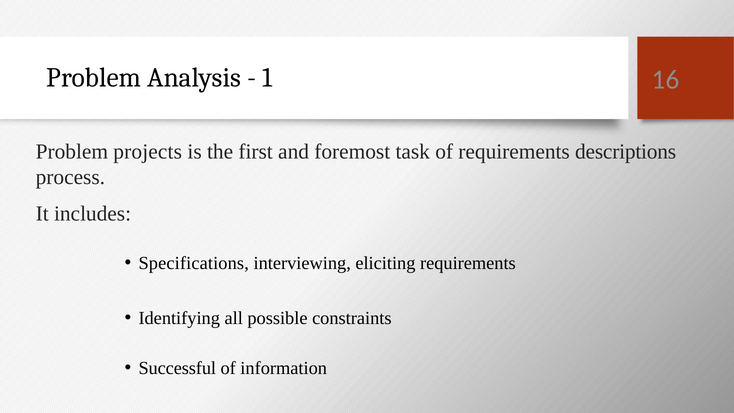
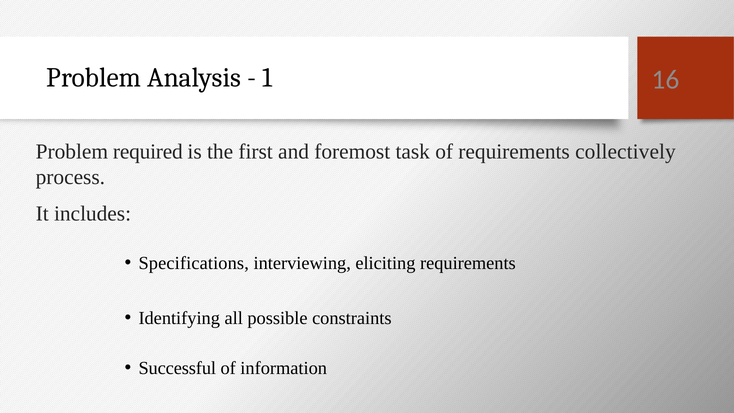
projects: projects -> required (148, 152)
descriptions: descriptions -> collectively (625, 152)
